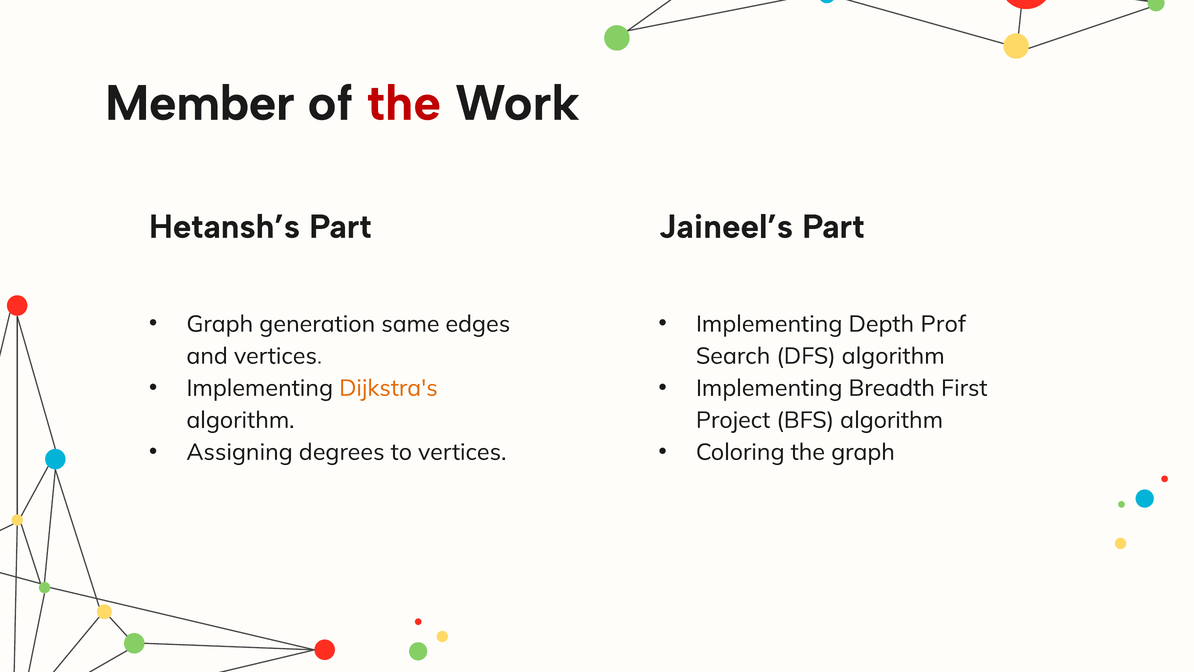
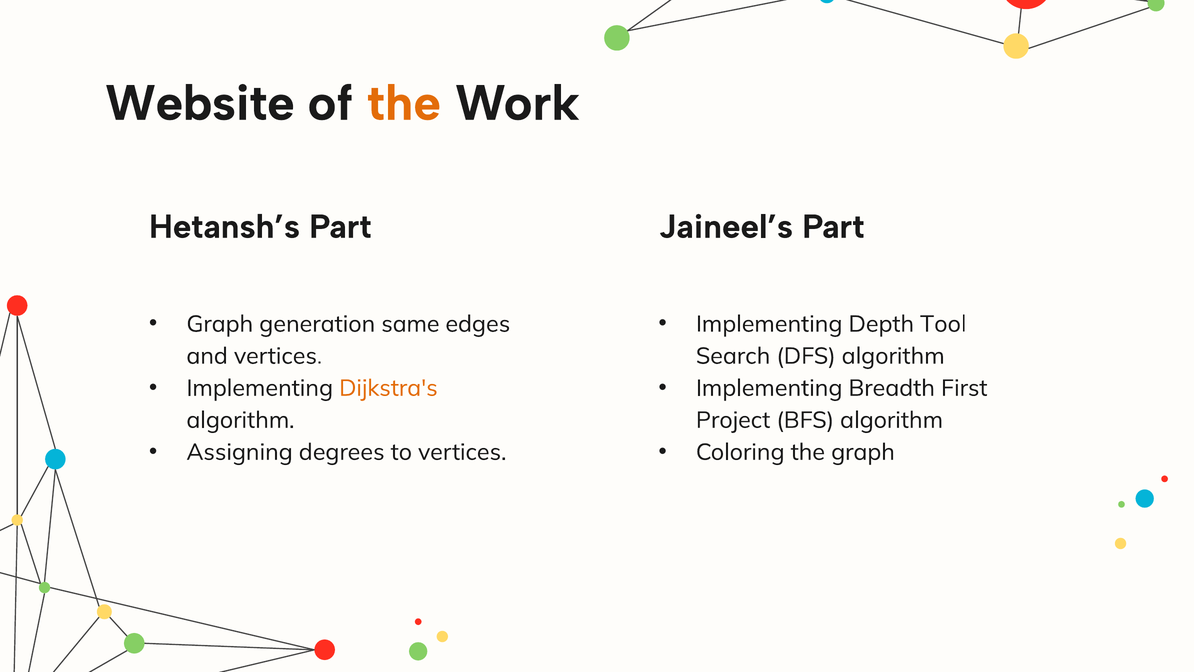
Member: Member -> Website (200, 103)
the colour: red -> orange (404, 103)
Prof: Prof -> Tool (943, 324)
